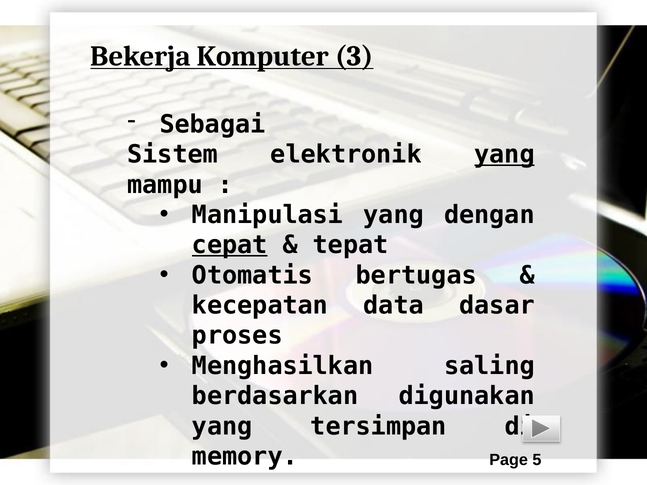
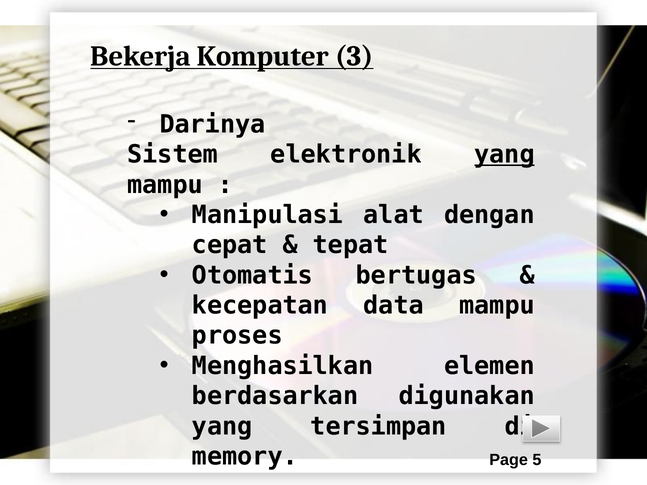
Sebagai: Sebagai -> Darinya (213, 124)
Manipulasi yang: yang -> alat (394, 215)
cepat underline: present -> none (230, 245)
data dasar: dasar -> mampu (497, 306)
saling: saling -> elemen (489, 366)
